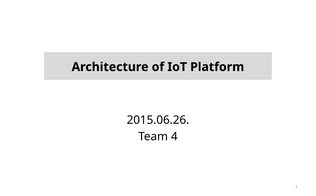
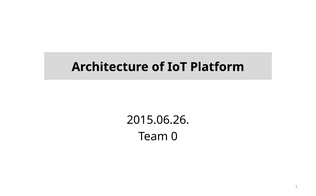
4: 4 -> 0 (174, 137)
